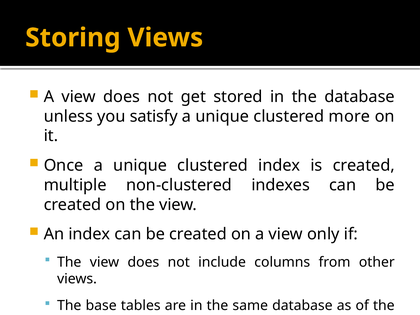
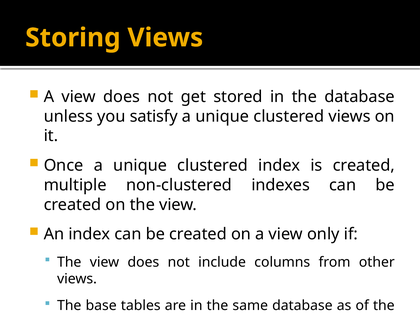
clustered more: more -> views (350, 116)
